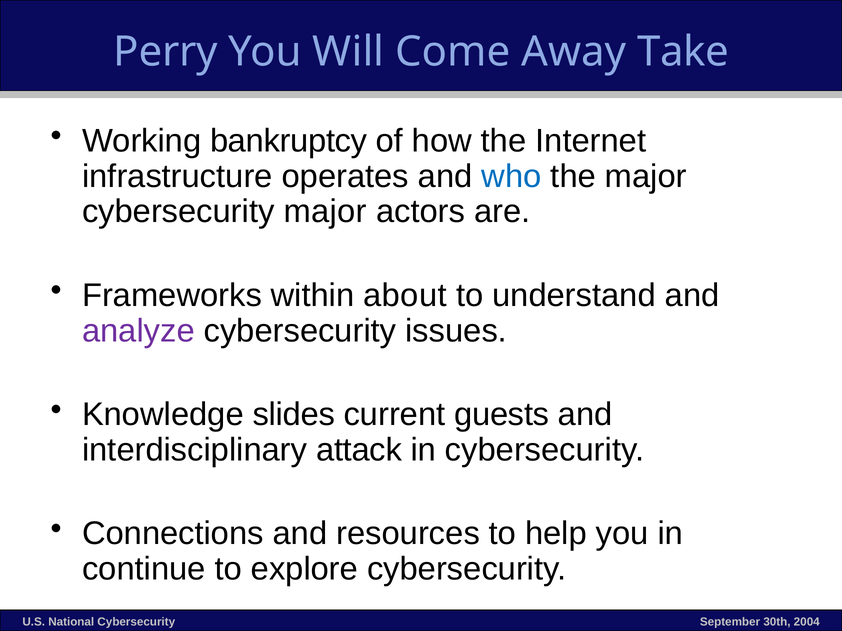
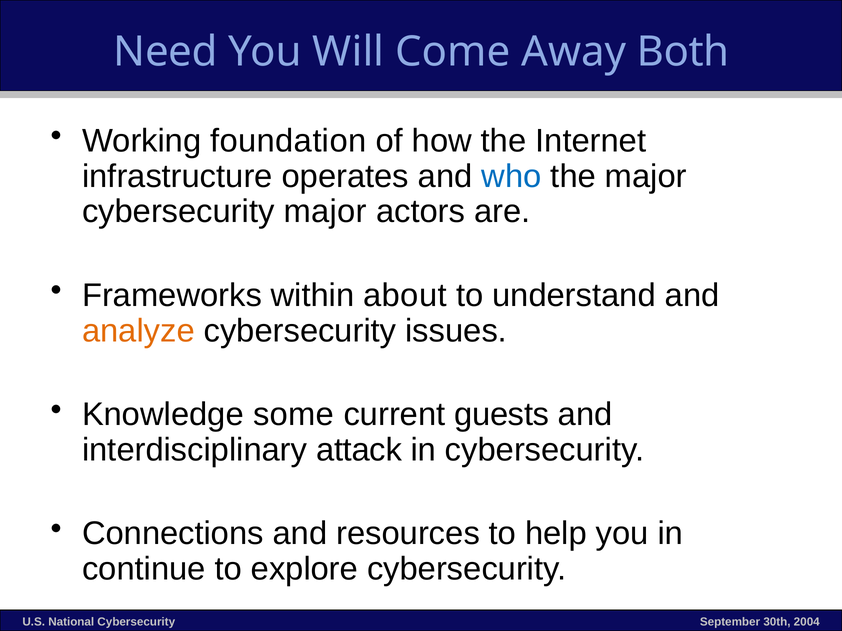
Perry: Perry -> Need (166, 52)
Take: Take -> Both (683, 52)
bankruptcy: bankruptcy -> foundation (288, 141)
analyze colour: purple -> orange (138, 331)
slides: slides -> some (294, 415)
